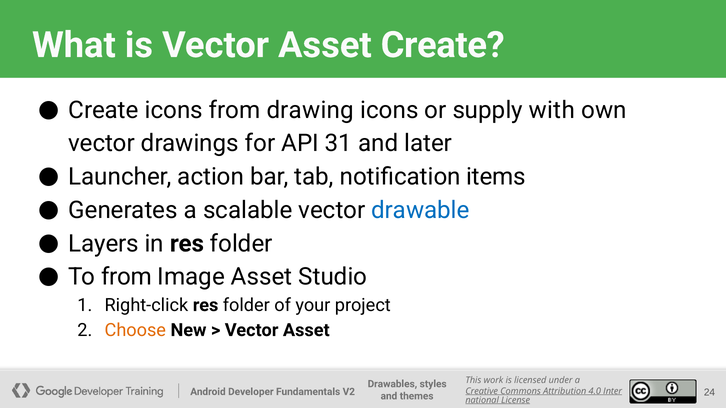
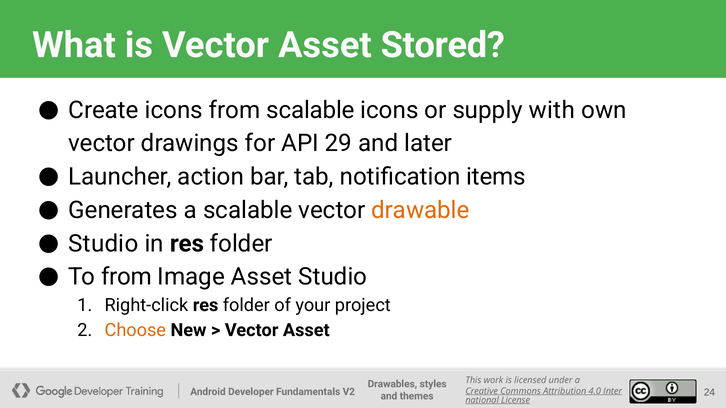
Asset Create: Create -> Stored (443, 45)
from drawing: drawing -> scalable (310, 110)
31: 31 -> 29 (338, 144)
drawable colour: blue -> orange (420, 210)
Layers: Layers -> Studio (103, 244)
